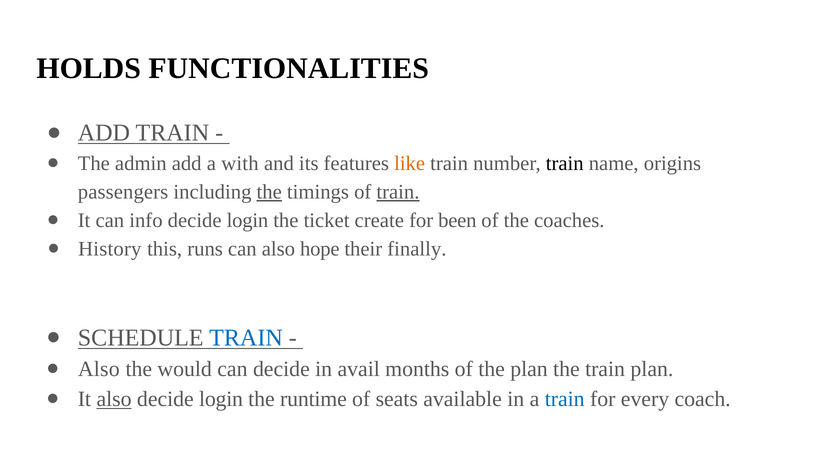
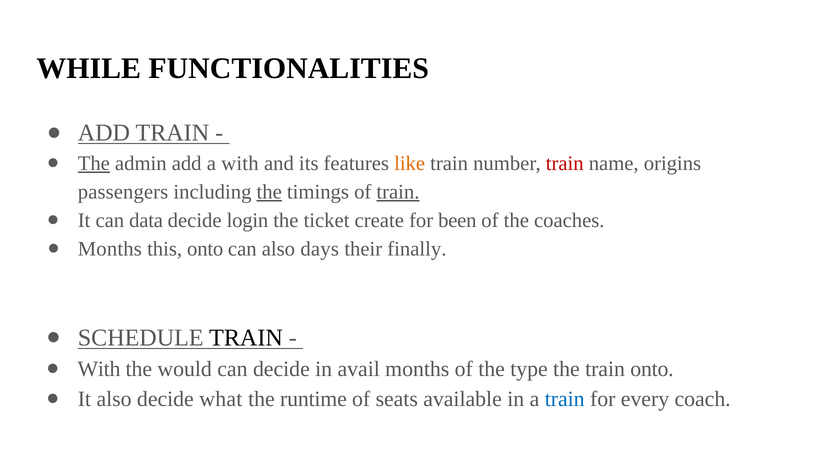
HOLDS: HOLDS -> WHILE (89, 69)
The underline: none -> present (94, 163)
train colour: black -> red (565, 163)
info: info -> data (146, 220)
History: History -> Months (110, 249)
this runs: runs -> onto (205, 249)
hope: hope -> days (320, 249)
TRAIN colour: blue -> black (246, 338)
Also: Also -> With (99, 369)
the plan: plan -> type (529, 369)
train plan: plan -> onto (652, 369)
also underline: present -> none (114, 399)
login: login -> what (221, 399)
